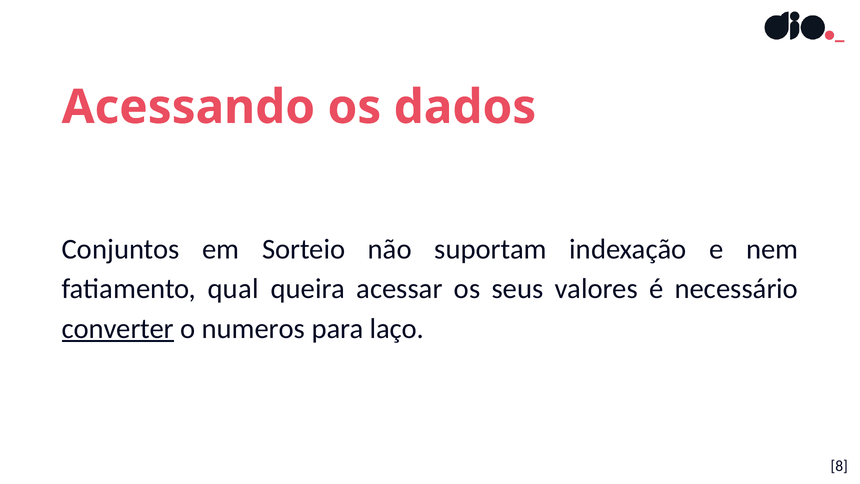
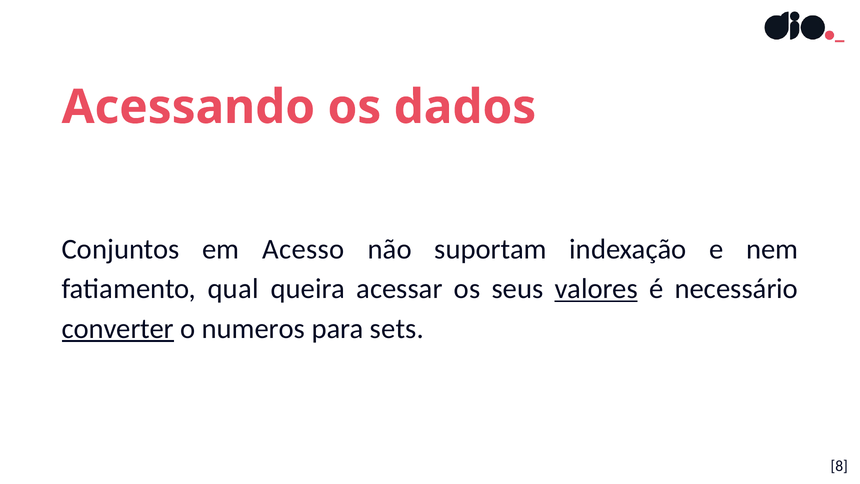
Sorteio: Sorteio -> Acesso (303, 249)
valores underline: none -> present (596, 289)
laço: laço -> sets (397, 328)
